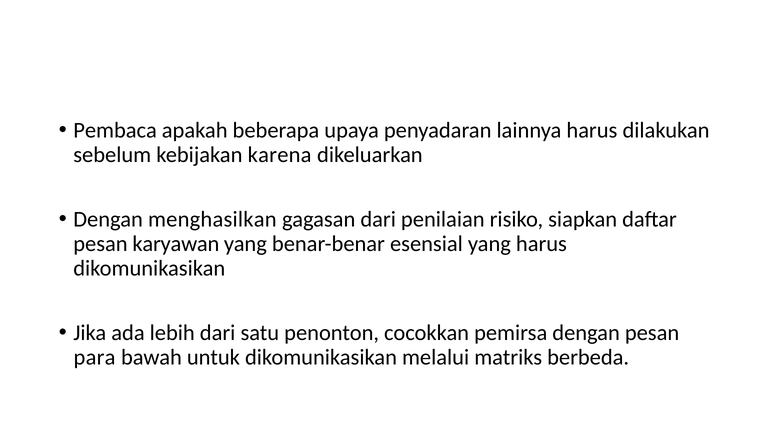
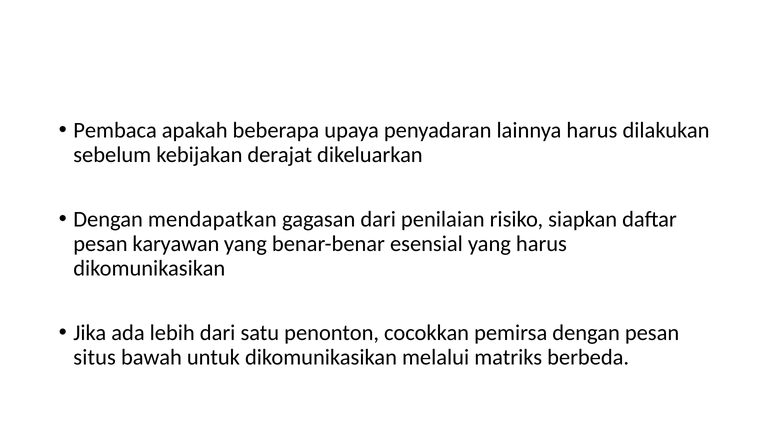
karena: karena -> derajat (280, 155)
menghasilkan: menghasilkan -> mendapatkan (212, 220)
para: para -> situs (95, 357)
